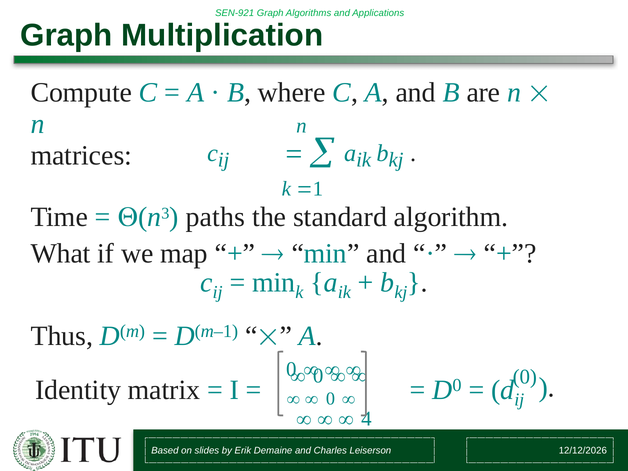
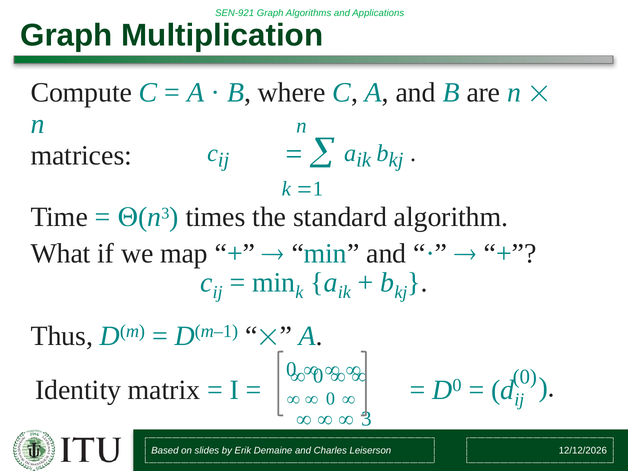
paths: paths -> times (216, 217)
4: 4 -> 3 (366, 419)
